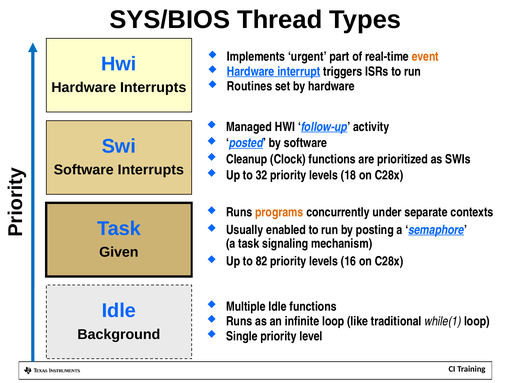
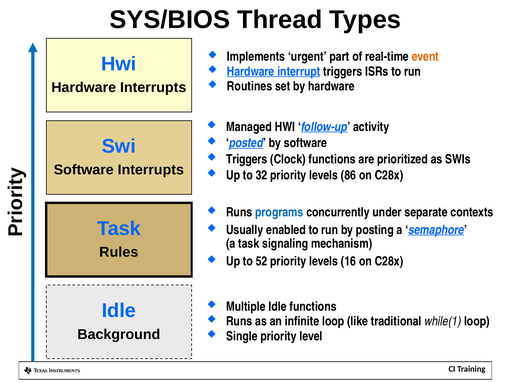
Cleanup: Cleanup -> Triggers (247, 159)
18: 18 -> 86 (349, 175)
programs colour: orange -> blue (279, 212)
Given: Given -> Rules (119, 252)
82: 82 -> 52 (262, 261)
